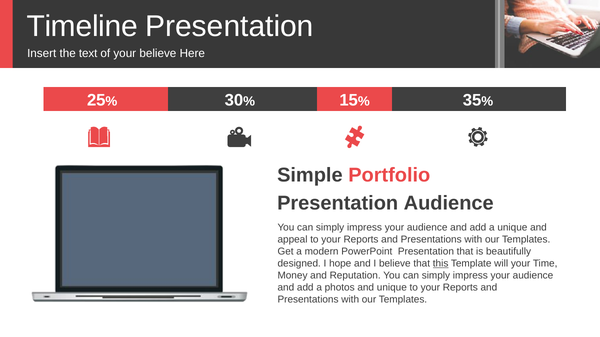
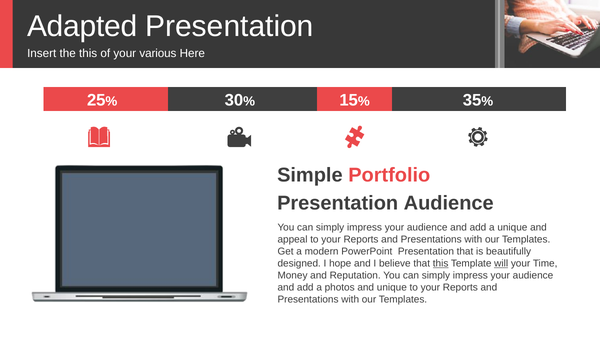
Timeline: Timeline -> Adapted (82, 27)
the text: text -> this (88, 54)
your believe: believe -> various (158, 54)
will underline: none -> present (501, 264)
